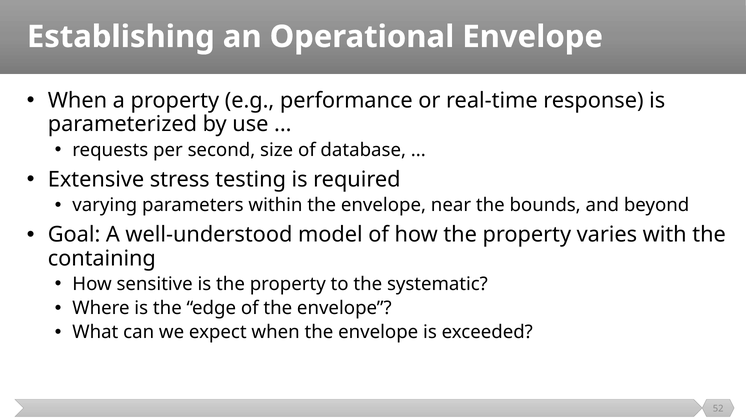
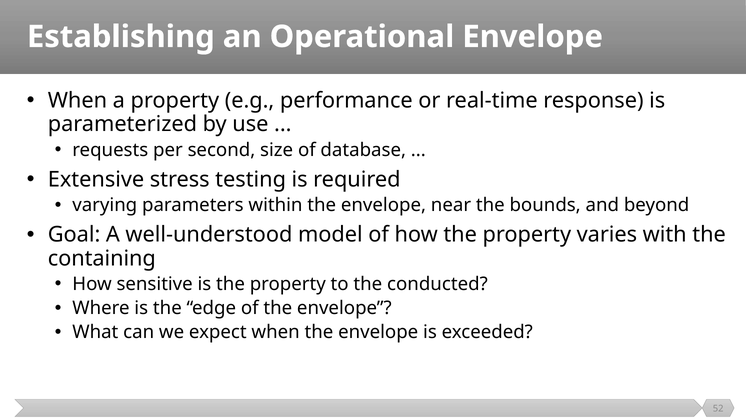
systematic: systematic -> conducted (437, 284)
